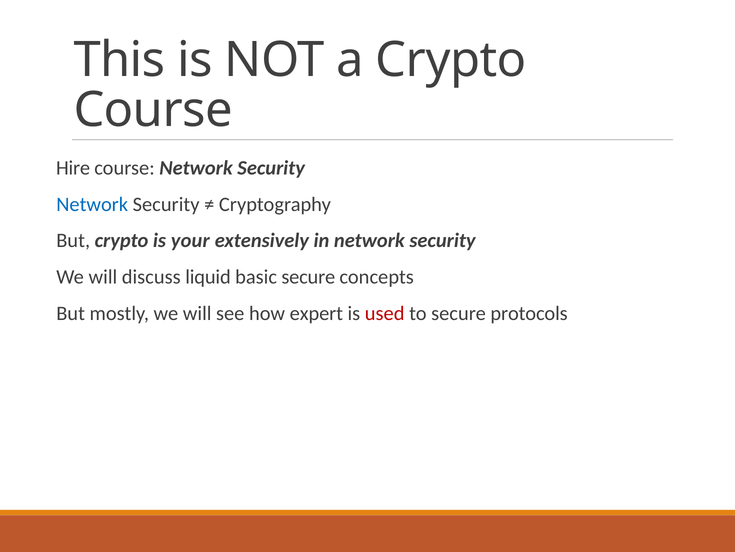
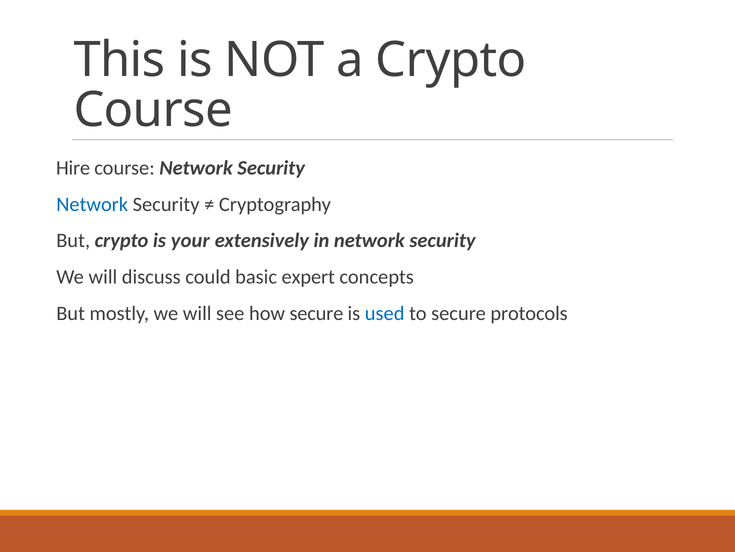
liquid: liquid -> could (208, 277)
basic secure: secure -> expert (308, 277)
how expert: expert -> secure (316, 313)
used colour: red -> blue (385, 313)
